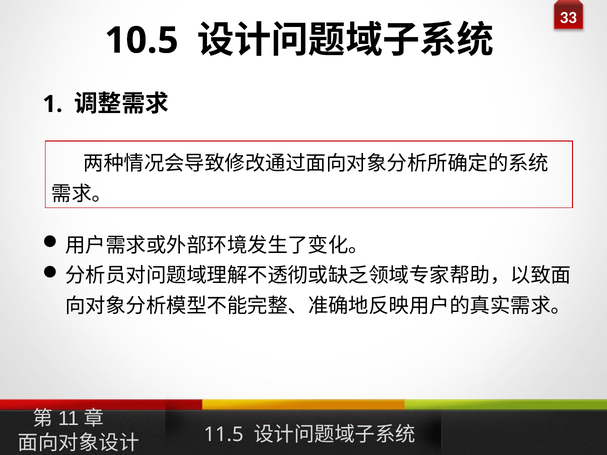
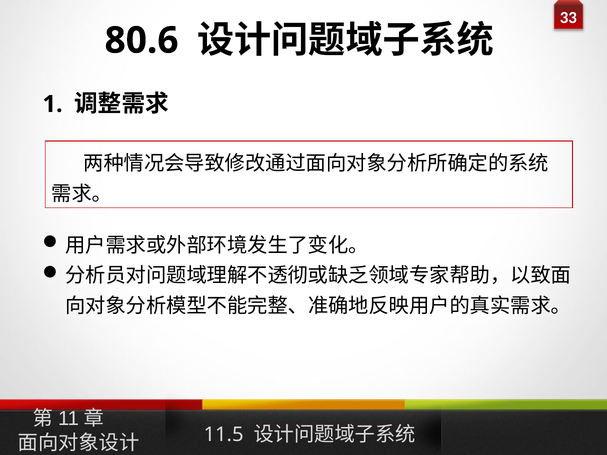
10.5: 10.5 -> 80.6 (142, 41)
